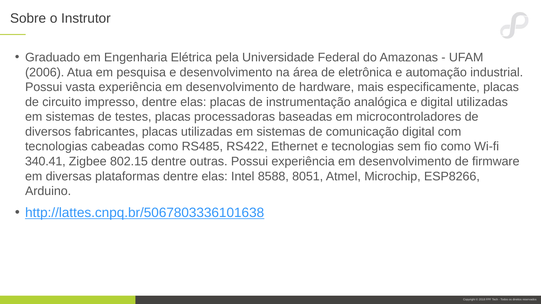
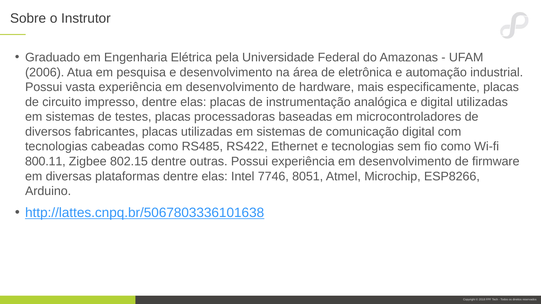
340.41: 340.41 -> 800.11 (45, 162)
8588: 8588 -> 7746 (273, 176)
